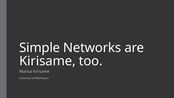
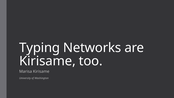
Simple: Simple -> Typing (40, 48)
